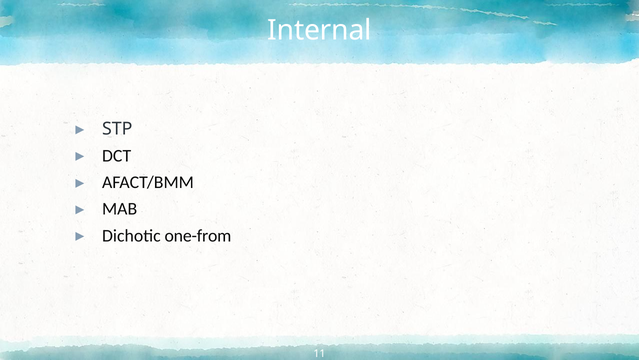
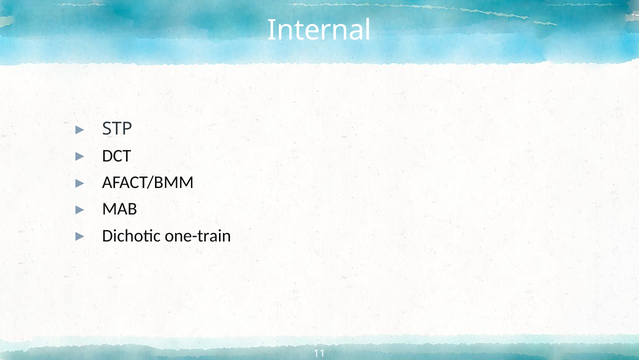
one-from: one-from -> one-train (198, 235)
